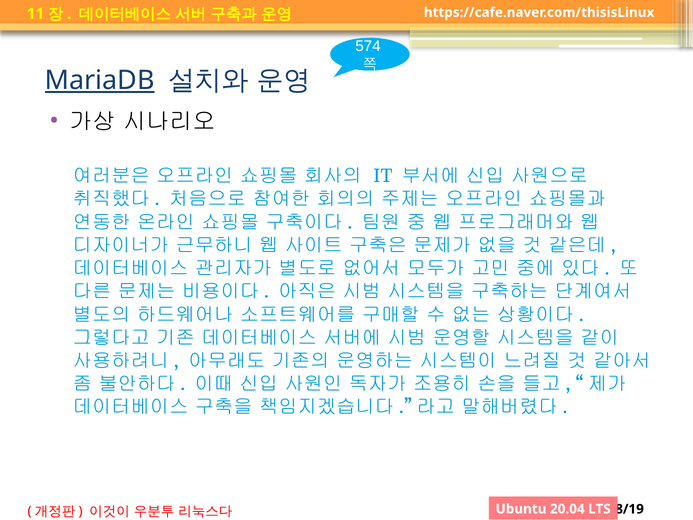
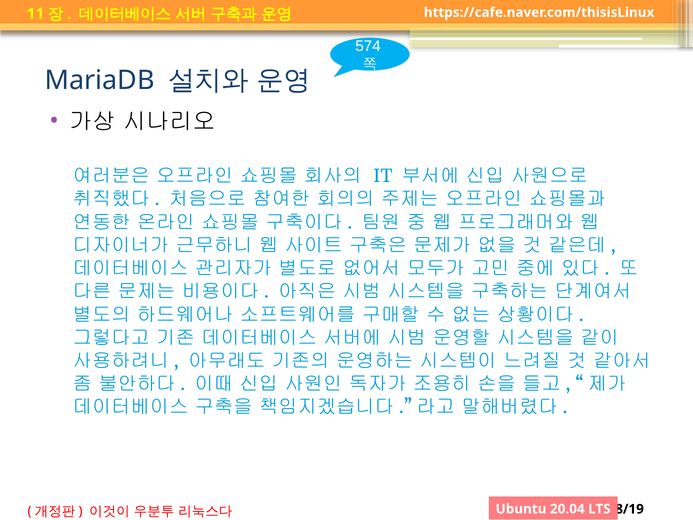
MariaDB underline: present -> none (100, 80)
